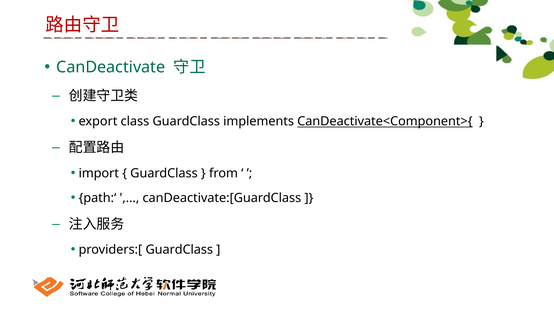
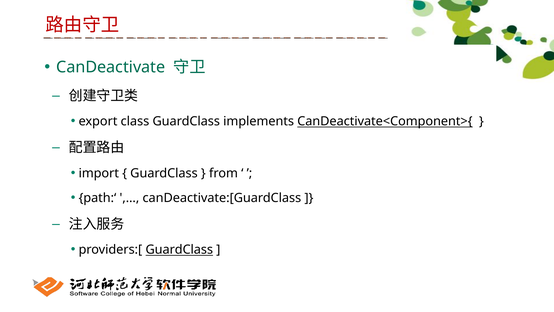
GuardClass underline: none -> present (179, 249)
